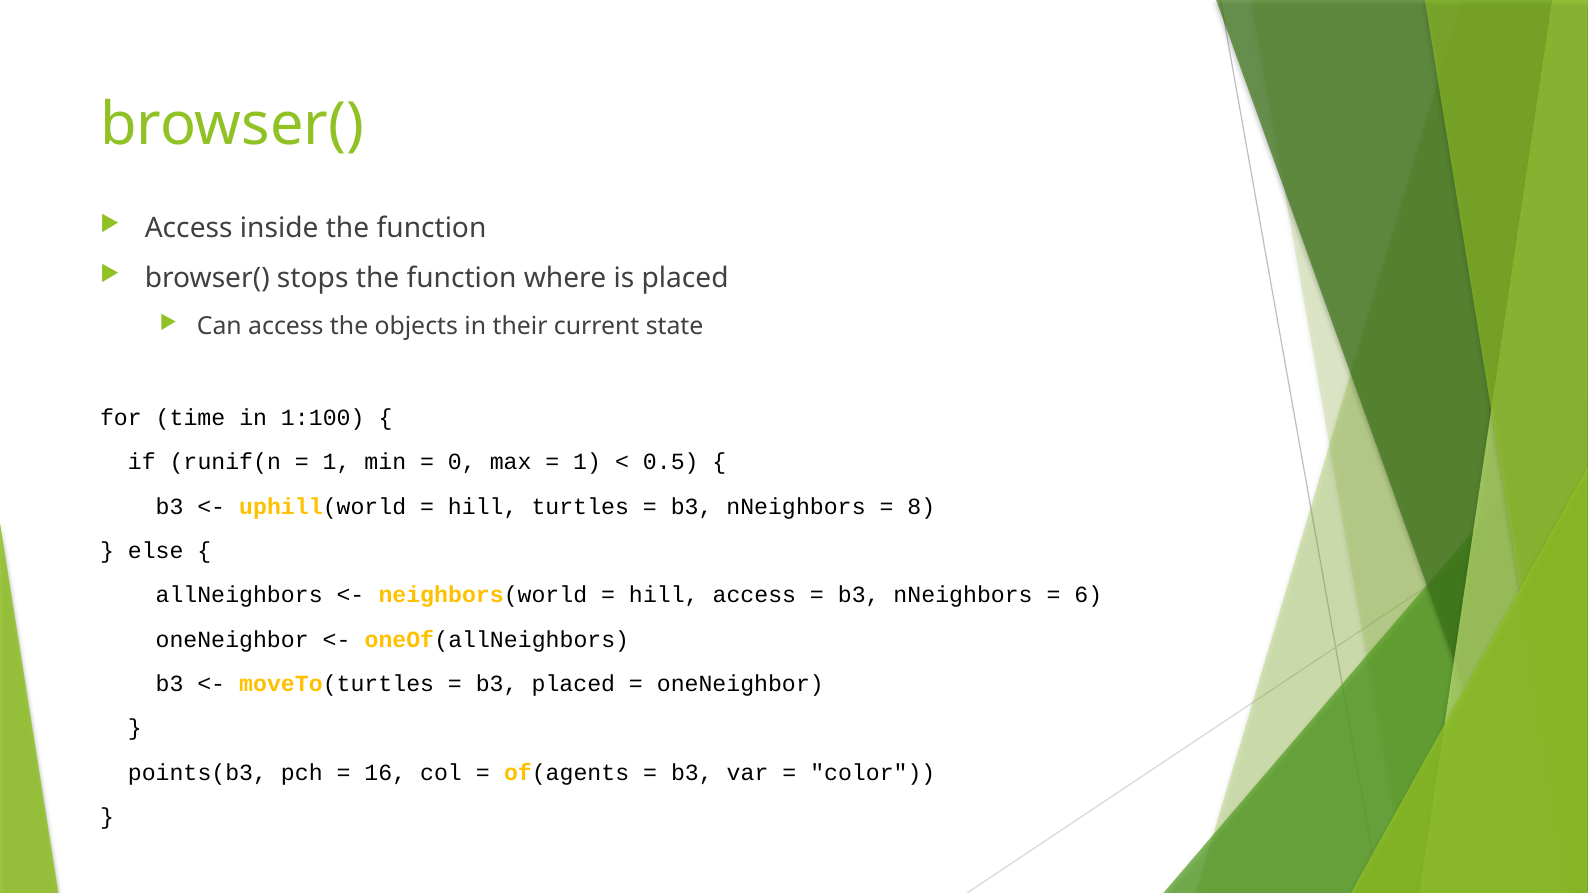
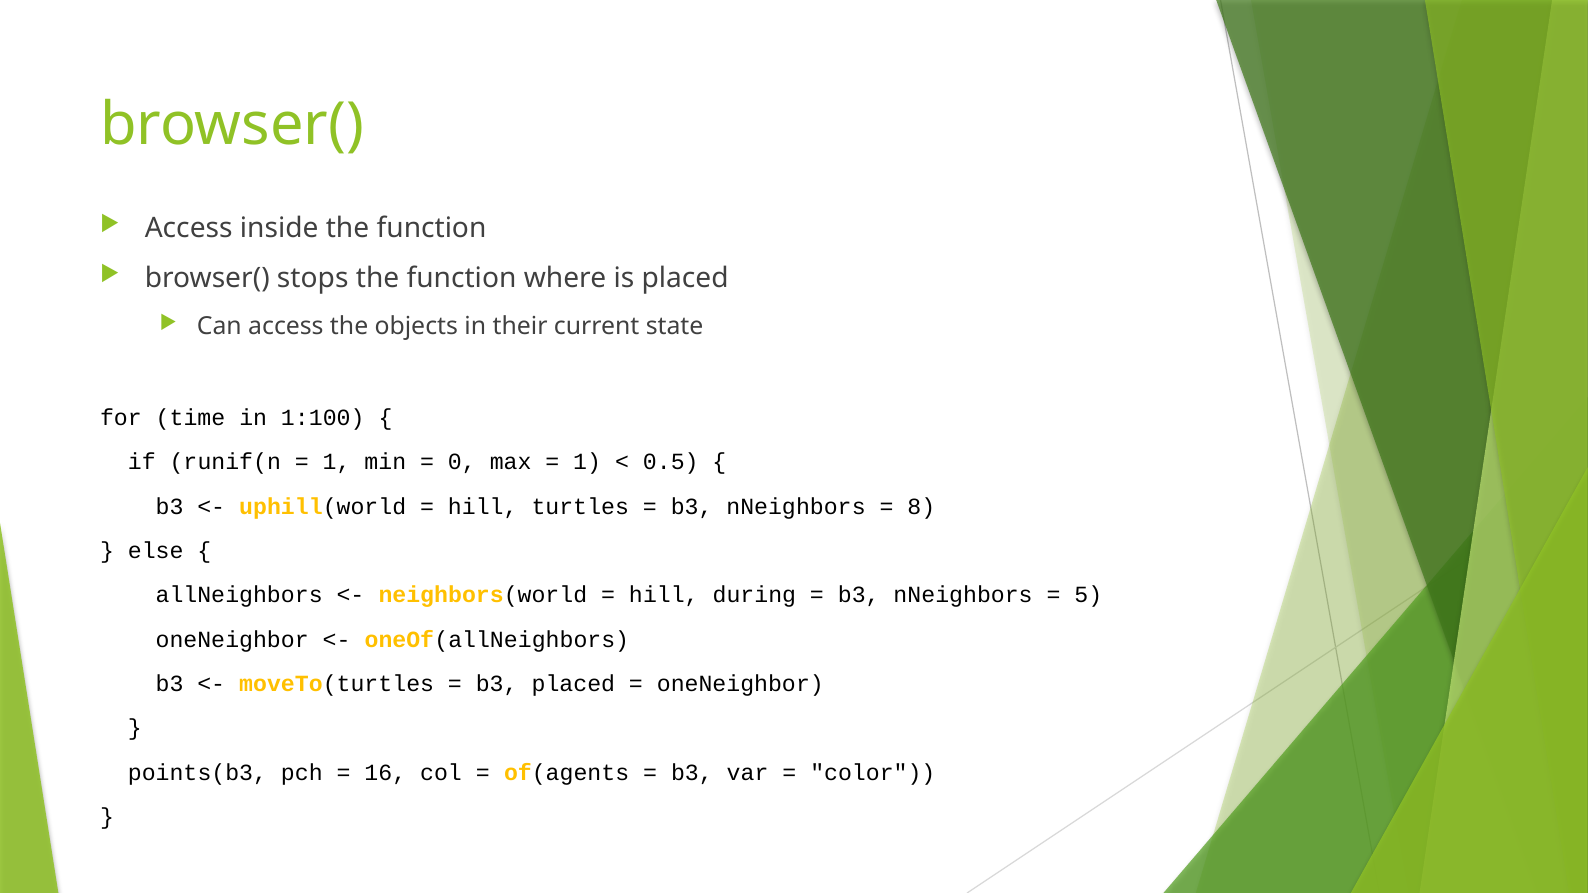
hill access: access -> during (754, 595)
6: 6 -> 5 (1088, 595)
